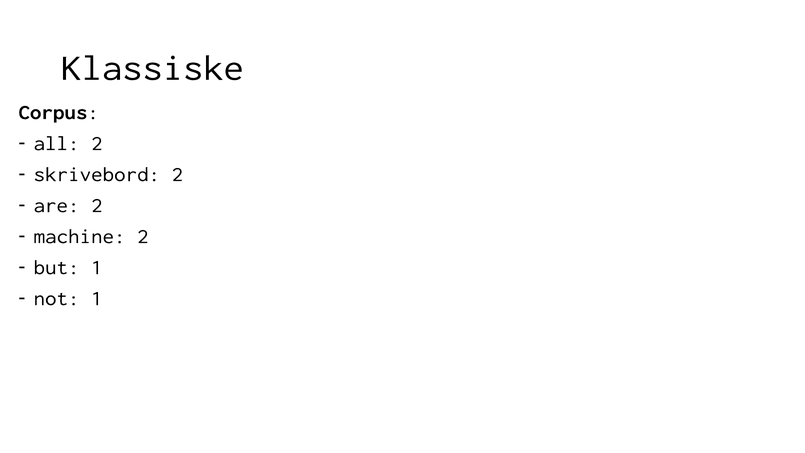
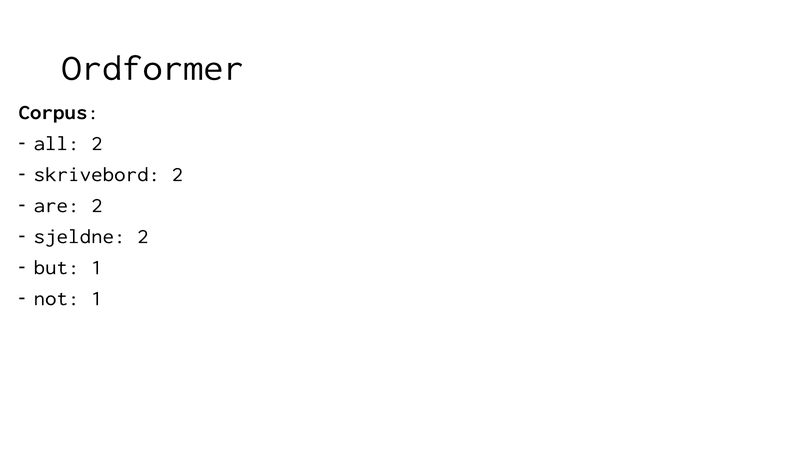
Klassiske: Klassiske -> Ordformer (153, 68)
machine: machine -> sjeldne (80, 236)
